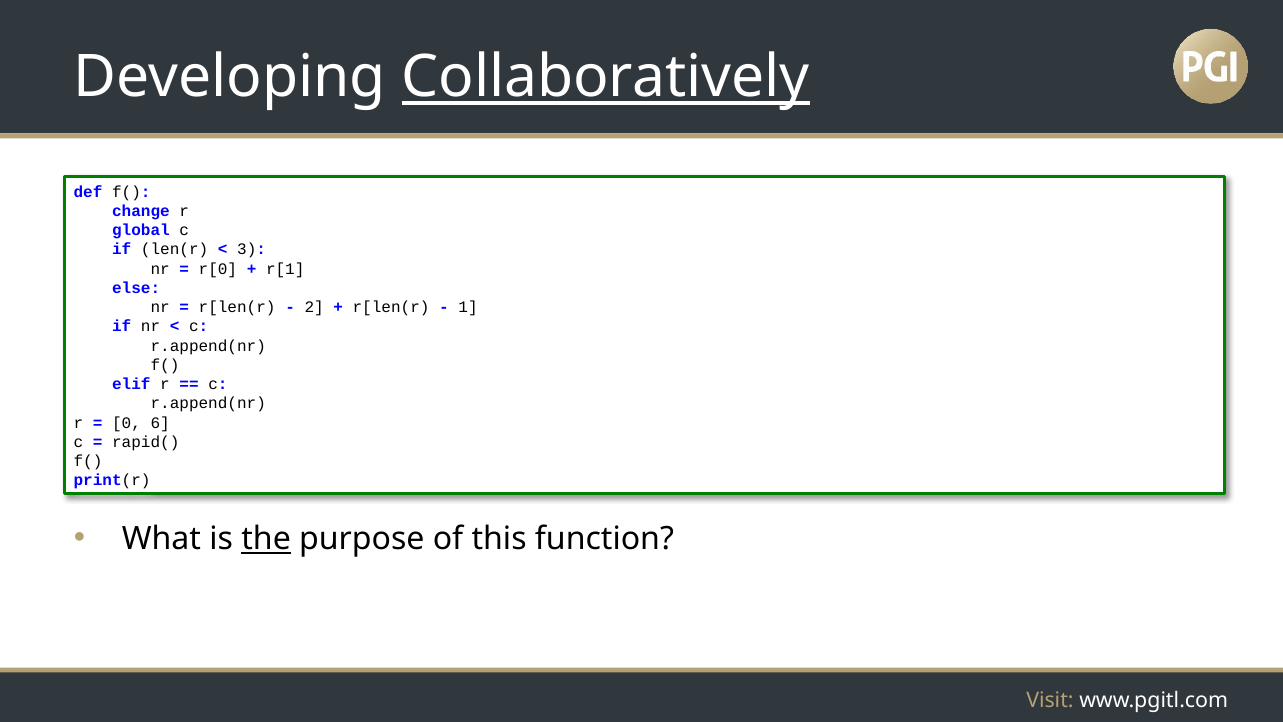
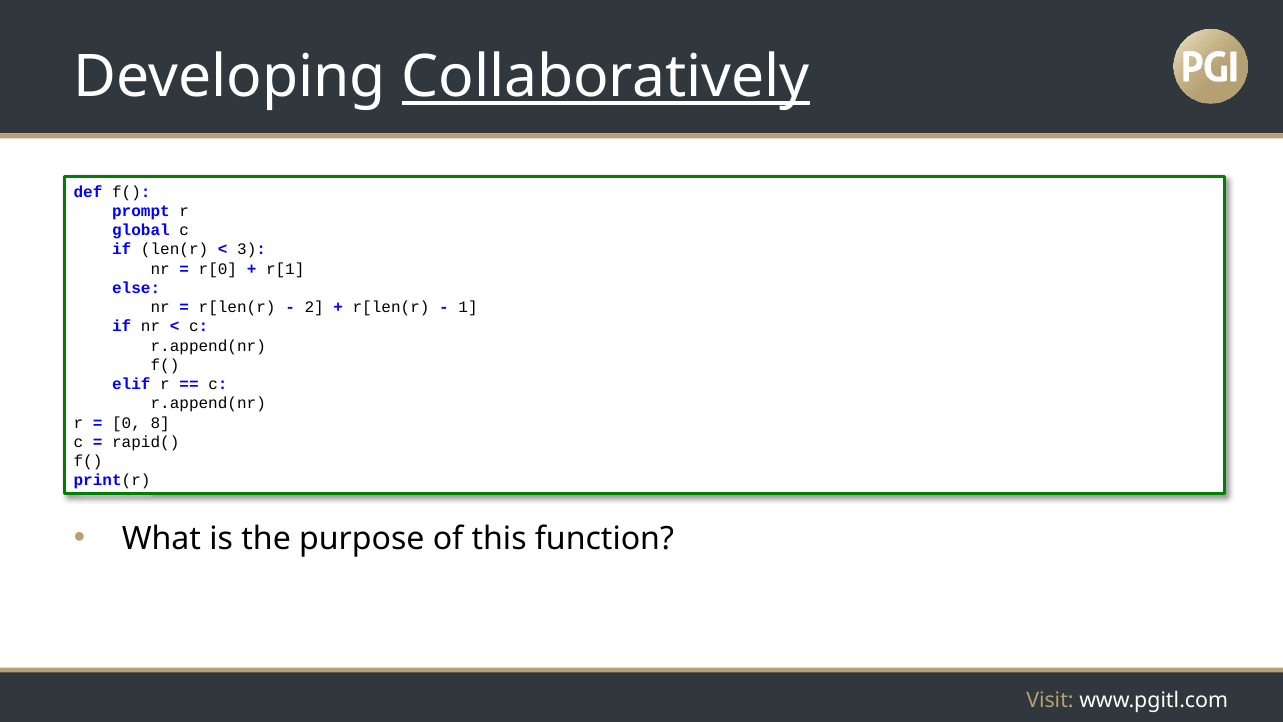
change: change -> prompt (141, 211)
6: 6 -> 8 (160, 423)
the underline: present -> none (266, 539)
